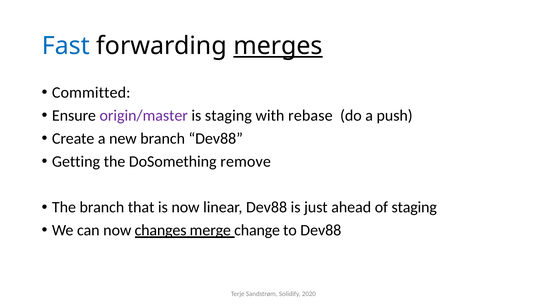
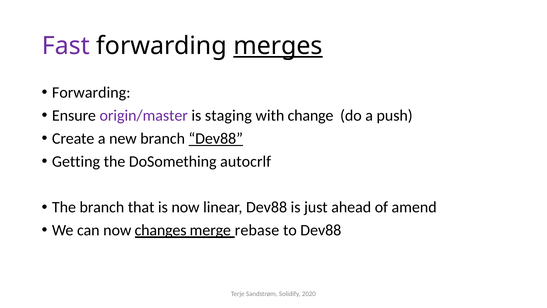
Fast colour: blue -> purple (66, 46)
Committed: Committed -> Forwarding (91, 92)
rebase: rebase -> change (311, 115)
Dev88 underline: none -> present (216, 138)
remove: remove -> autocrlf (246, 161)
of staging: staging -> amend (414, 207)
change: change -> rebase (257, 230)
